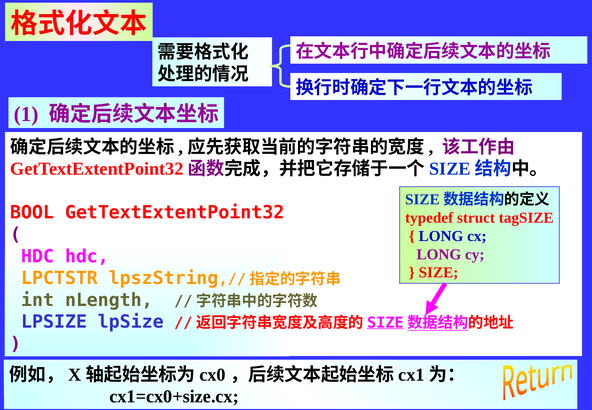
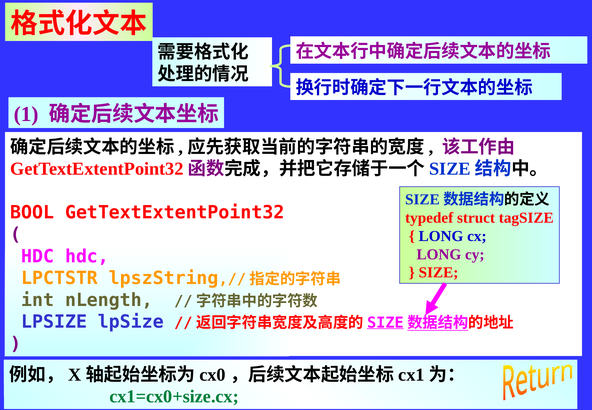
cx1=cx0+size.cx colour: black -> green (174, 396)
